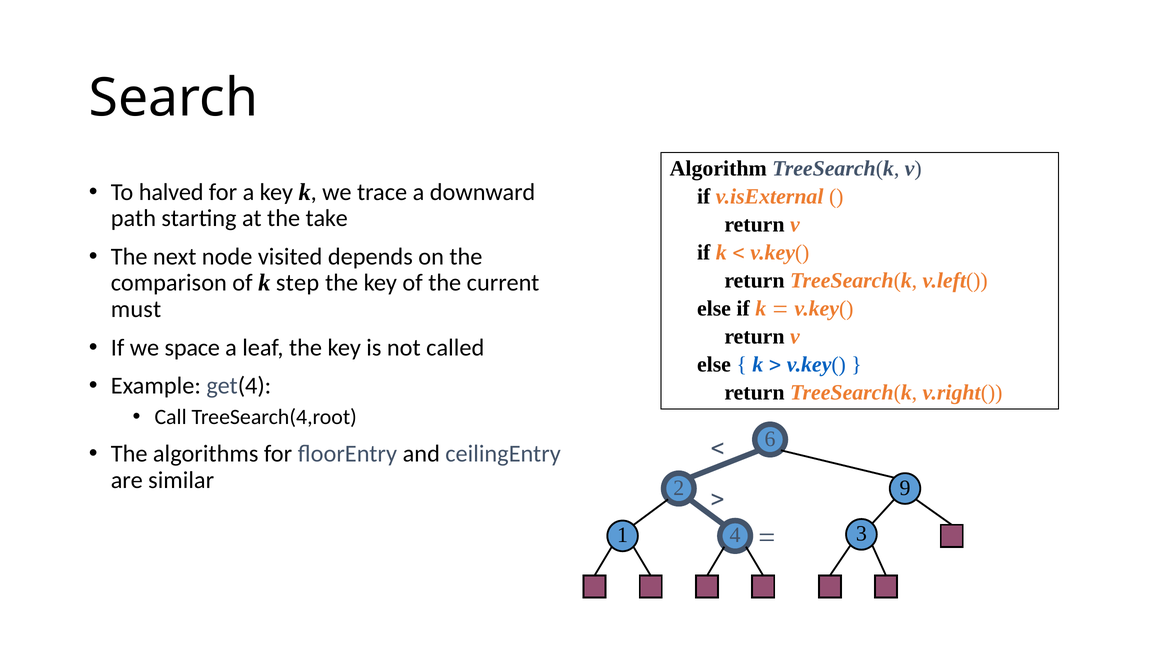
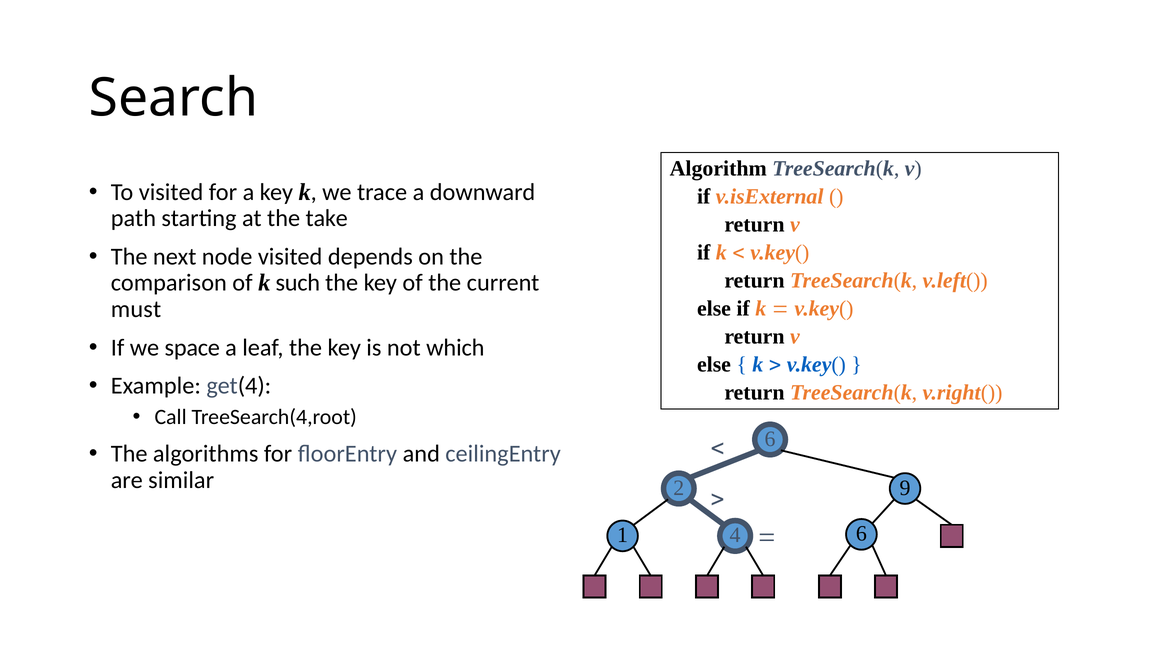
To halved: halved -> visited (171, 192)
step: step -> such (298, 283)
called: called -> which (455, 348)
1 3: 3 -> 6 (861, 534)
